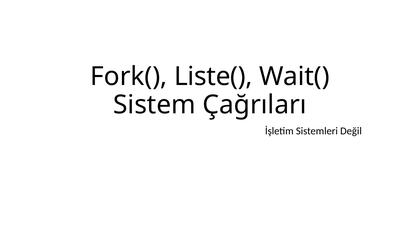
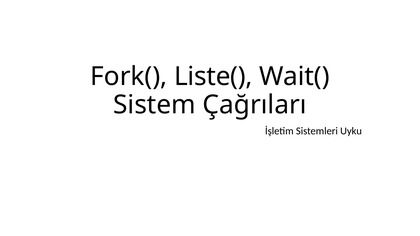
Değil: Değil -> Uyku (351, 131)
